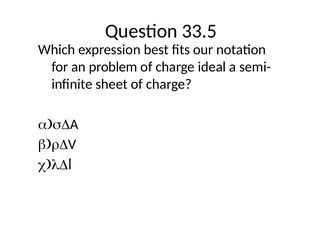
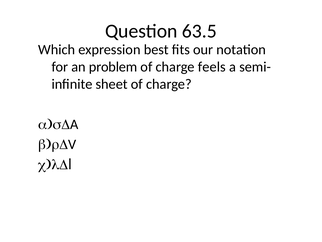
33.5: 33.5 -> 63.5 (199, 31)
ideal: ideal -> feels (212, 67)
